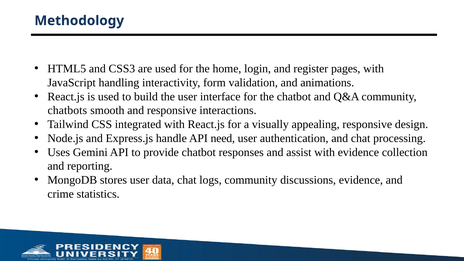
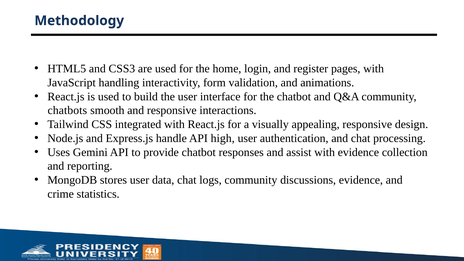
need: need -> high (223, 138)
